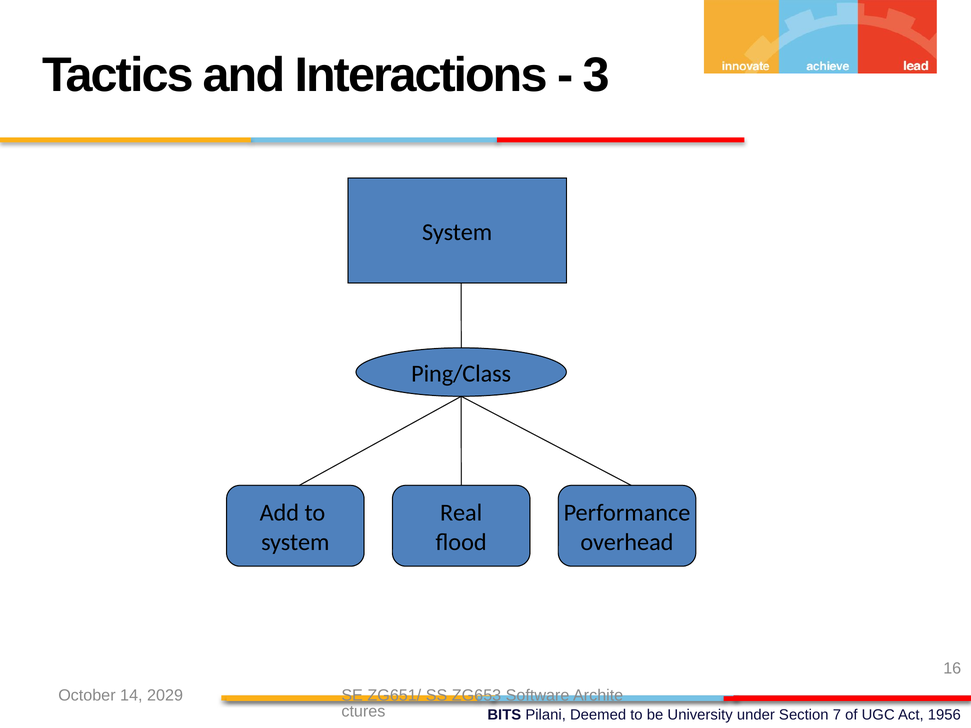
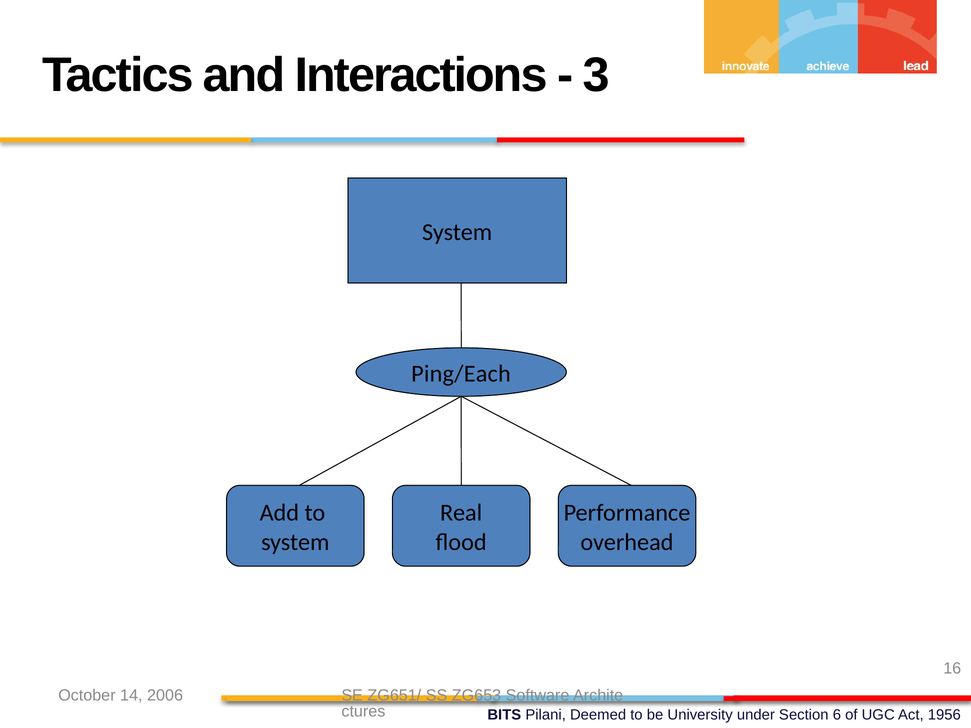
Ping/Class: Ping/Class -> Ping/Each (461, 374)
2029: 2029 -> 2006 (165, 695)
7: 7 -> 6 (837, 715)
